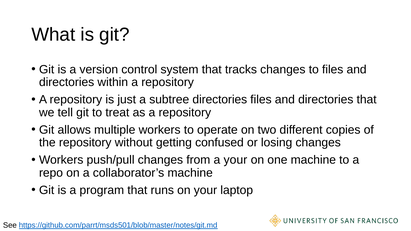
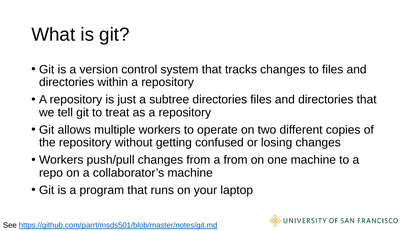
a your: your -> from (236, 160)
